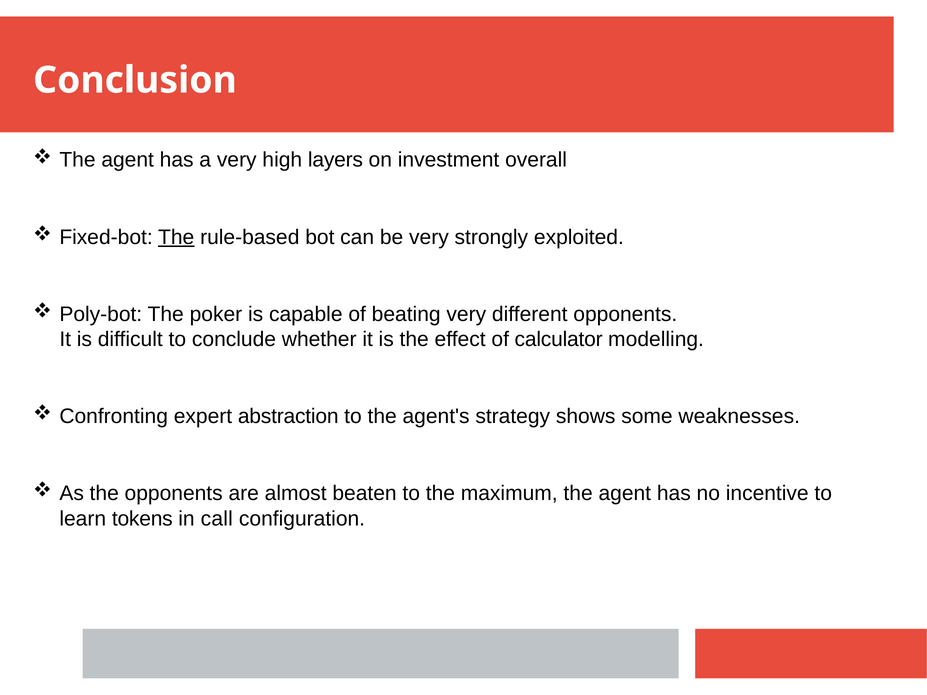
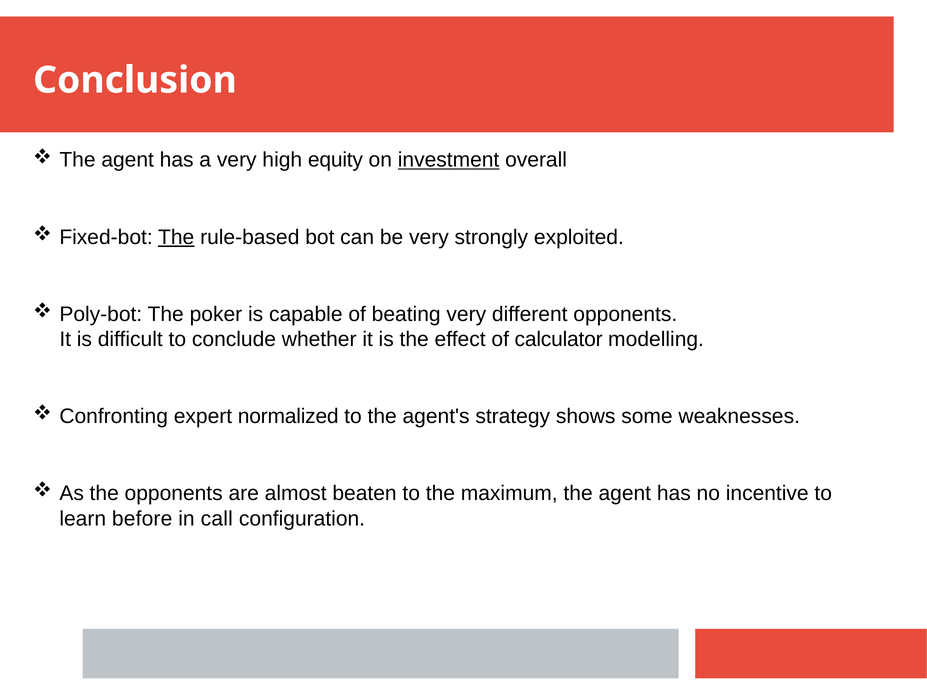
layers: layers -> equity (335, 160)
investment underline: none -> present (449, 160)
abstraction: abstraction -> normalized (288, 417)
tokens: tokens -> before (142, 519)
